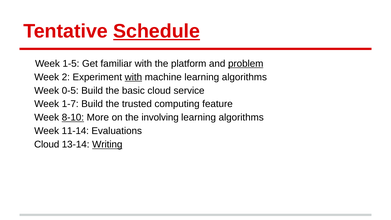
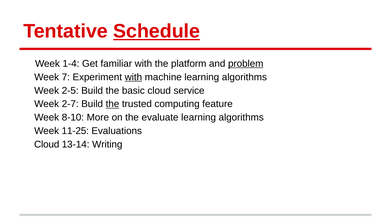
1-5: 1-5 -> 1-4 (71, 64)
2: 2 -> 7 (66, 77)
0-5: 0-5 -> 2-5 (70, 91)
1-7: 1-7 -> 2-7 (70, 104)
the underline: none -> present (112, 104)
8-10 underline: present -> none (73, 117)
involving: involving -> evaluate (160, 117)
11-14: 11-14 -> 11-25 (75, 131)
Writing underline: present -> none (107, 144)
